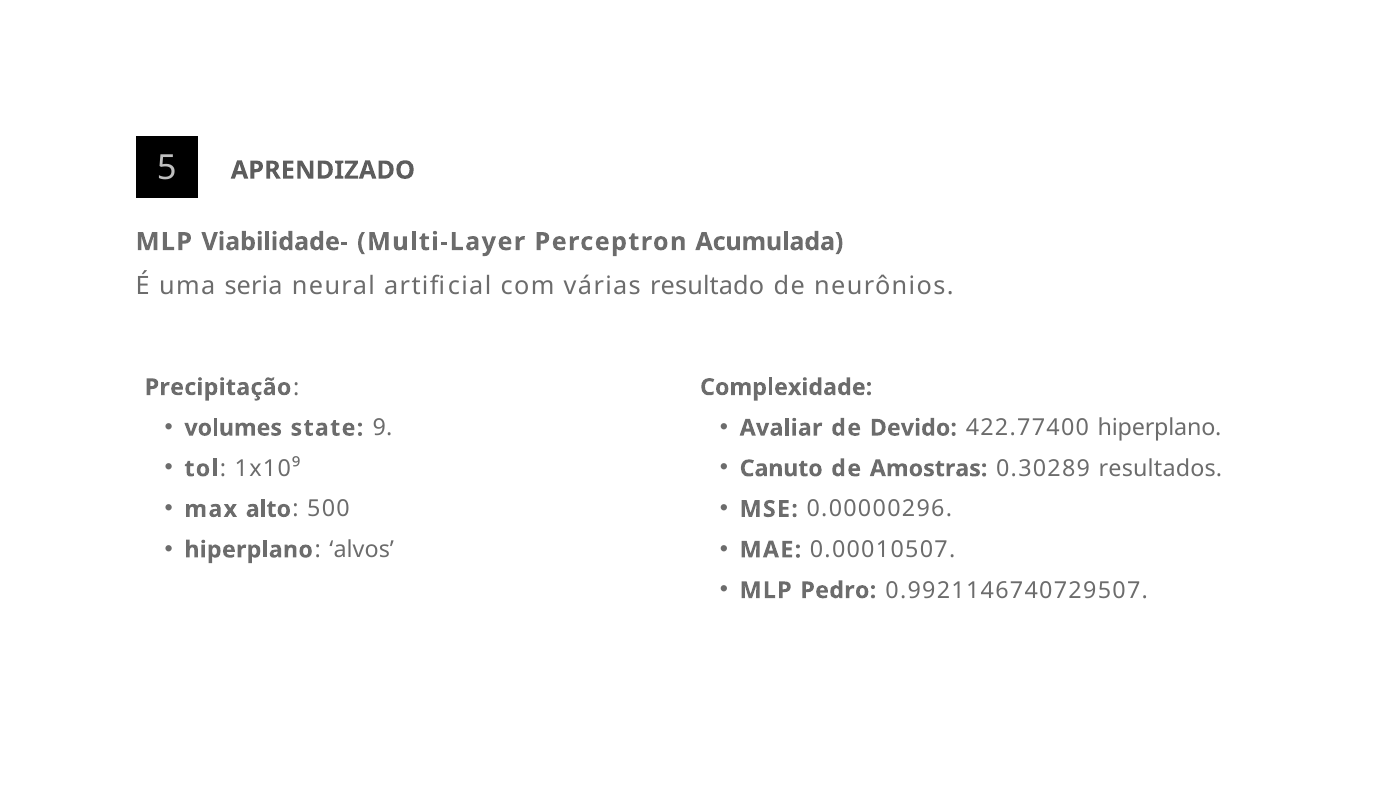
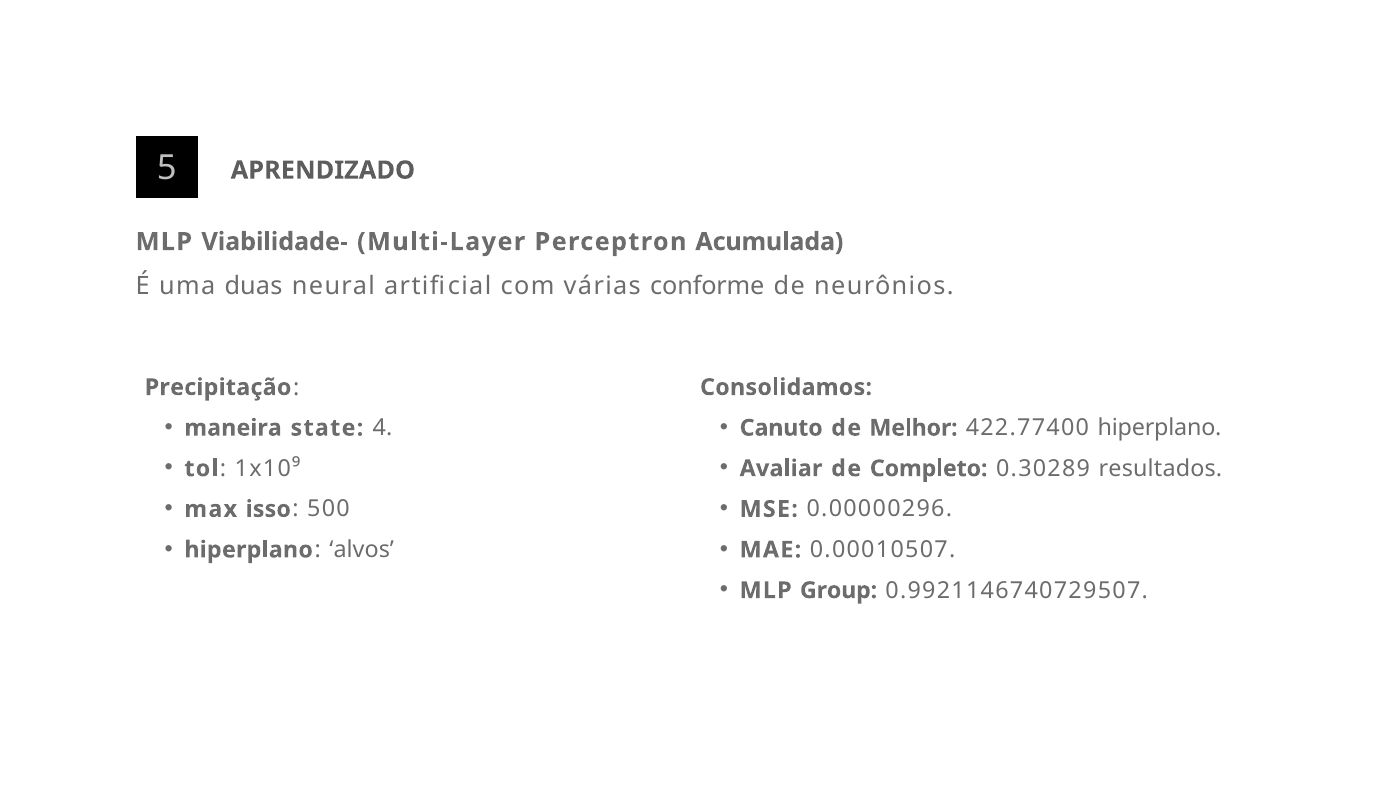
seria: seria -> duas (253, 286)
resultado: resultado -> conforme (707, 286)
Complexidade: Complexidade -> Consolidamos (786, 387)
volumes: volumes -> maneira (233, 428)
9: 9 -> 4 (383, 428)
Avaliar: Avaliar -> Canuto (781, 428)
Devido: Devido -> Melhor (913, 428)
Canuto: Canuto -> Avaliar (781, 468)
Amostras: Amostras -> Completo (929, 468)
alto: alto -> isso (268, 509)
Pedro: Pedro -> Group (839, 590)
